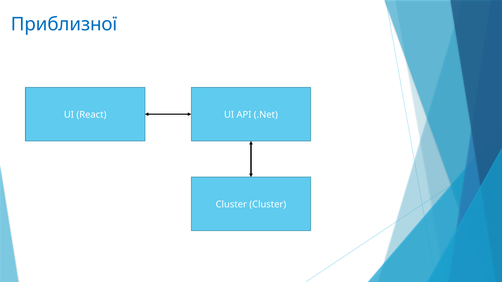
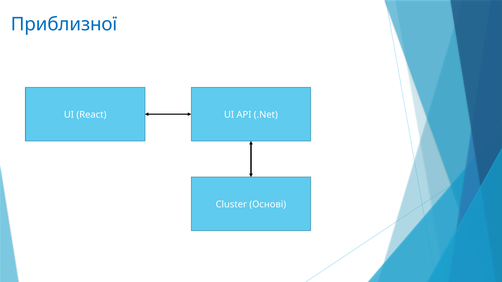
Cluster Cluster: Cluster -> Основі (268, 205)
